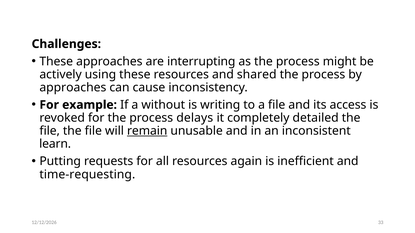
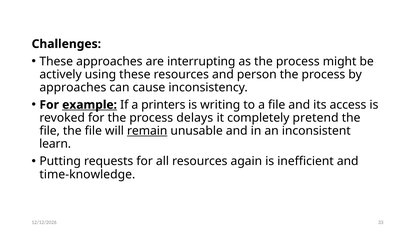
shared: shared -> person (257, 75)
example underline: none -> present (90, 105)
without: without -> printers (163, 105)
detailed: detailed -> pretend (316, 118)
time-requesting: time-requesting -> time-knowledge (87, 175)
